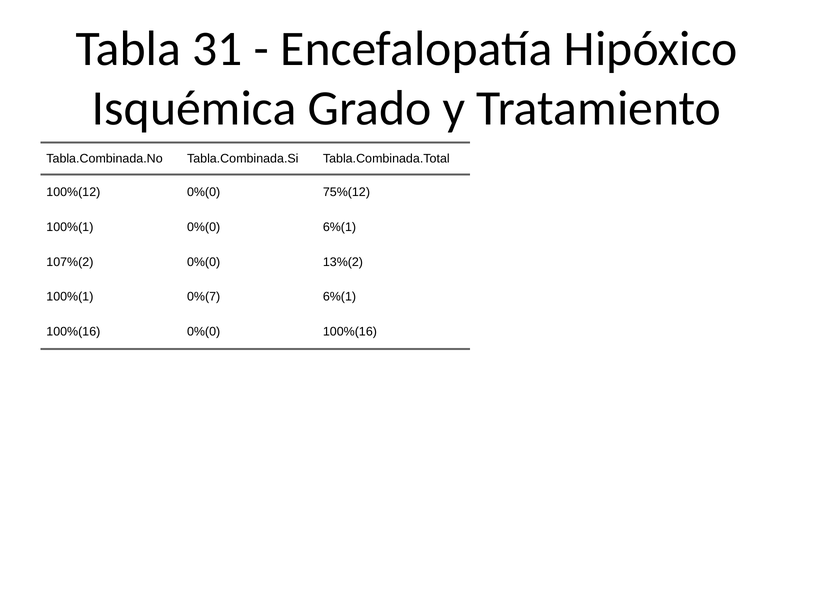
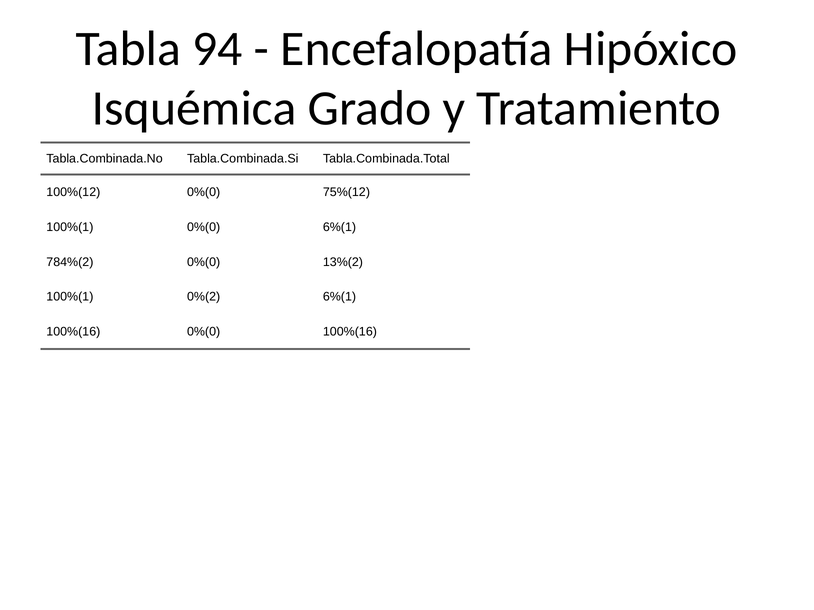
31: 31 -> 94 (217, 49)
107%(2: 107%(2 -> 784%(2 (70, 262)
0%(7: 0%(7 -> 0%(2 (204, 297)
